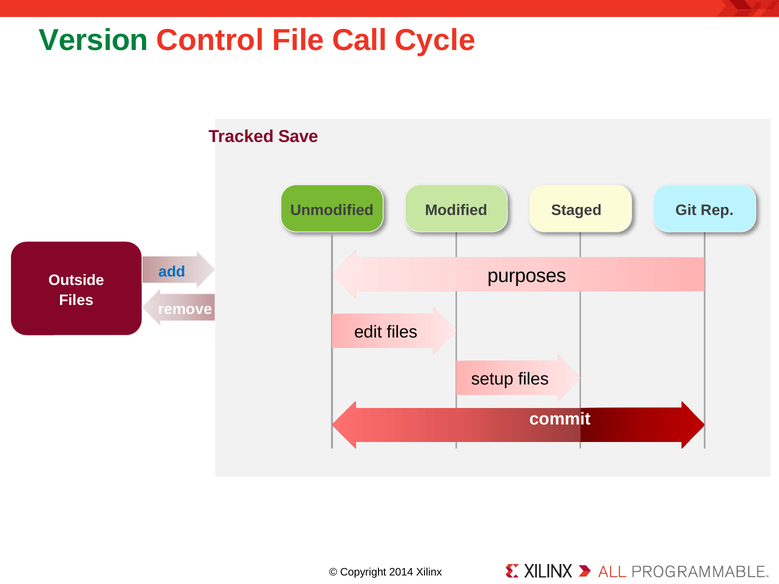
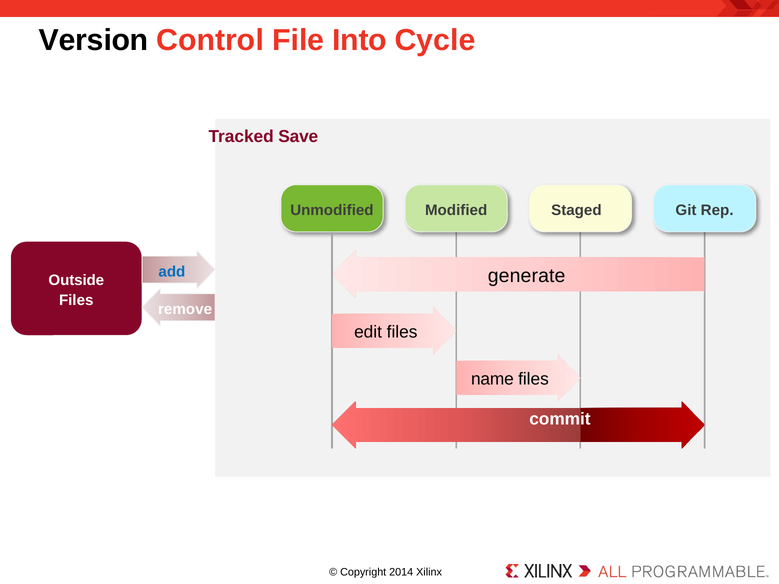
Version colour: green -> black (94, 40)
Call: Call -> Into (360, 40)
purposes: purposes -> generate (527, 276)
setup: setup -> name (492, 379)
